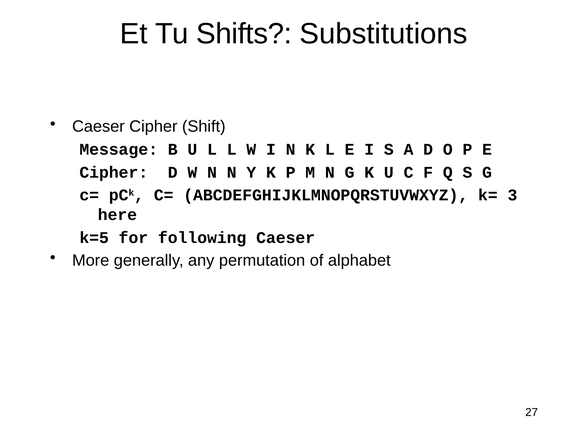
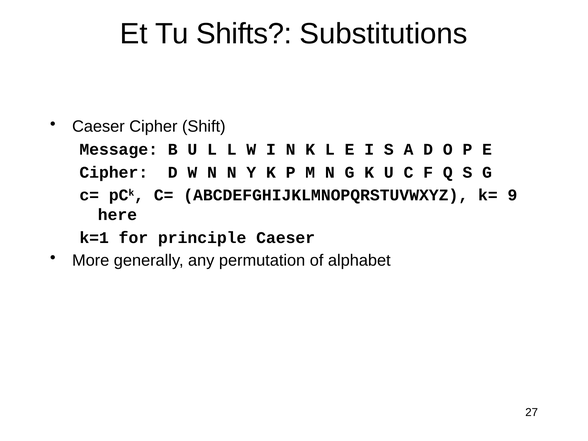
3: 3 -> 9 (512, 195)
k=5: k=5 -> k=1 (94, 238)
following: following -> principle (202, 238)
